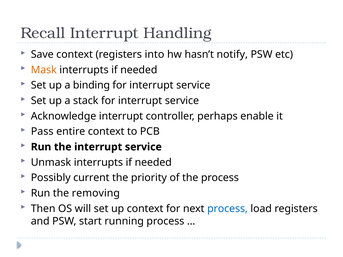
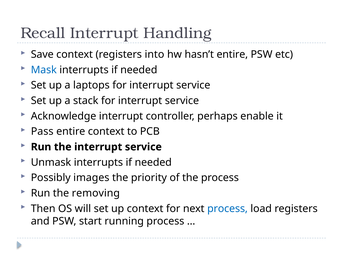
hasn’t notify: notify -> entire (232, 54)
Mask colour: orange -> blue (44, 70)
binding: binding -> laptops (91, 85)
current: current -> images (91, 178)
